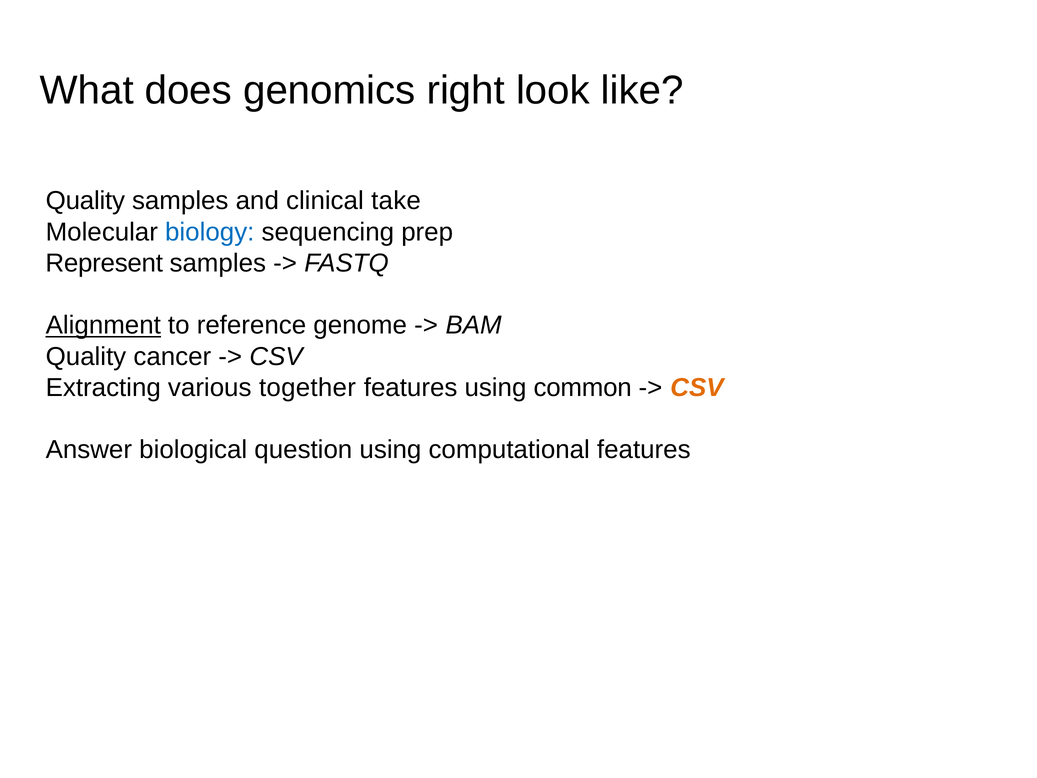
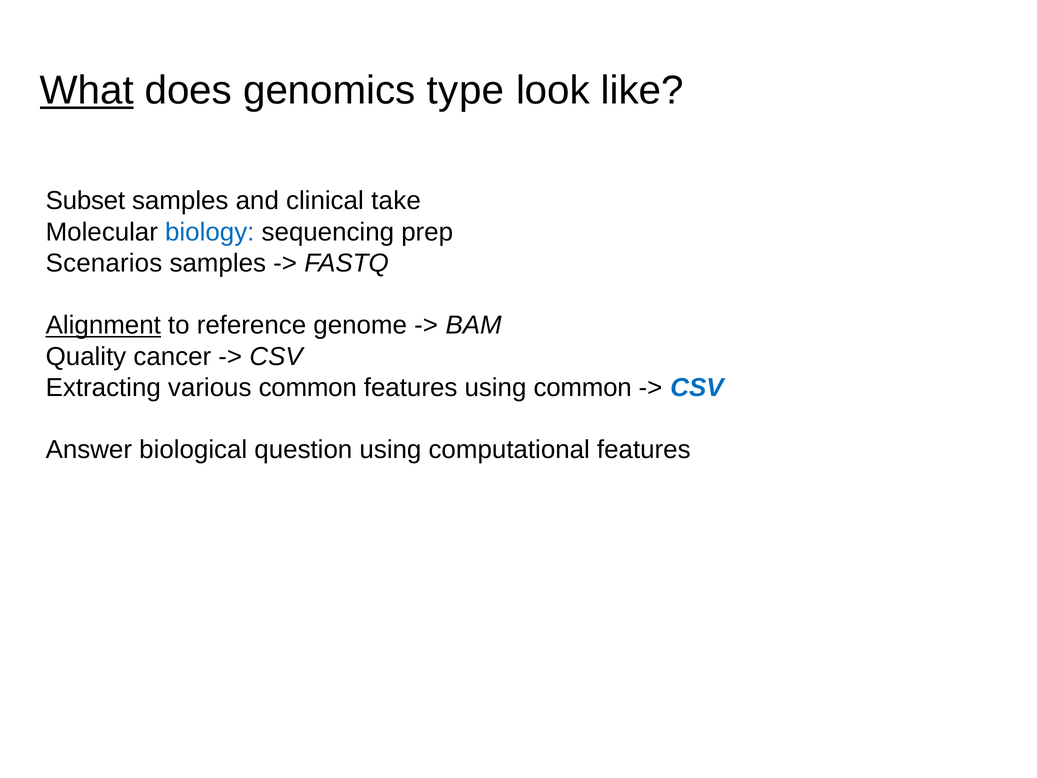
What underline: none -> present (87, 90)
right: right -> type (466, 90)
Quality: Quality -> Subset (85, 201)
Represent: Represent -> Scenarios (104, 263)
various together: together -> common (308, 388)
CSV colour: orange -> blue (697, 388)
